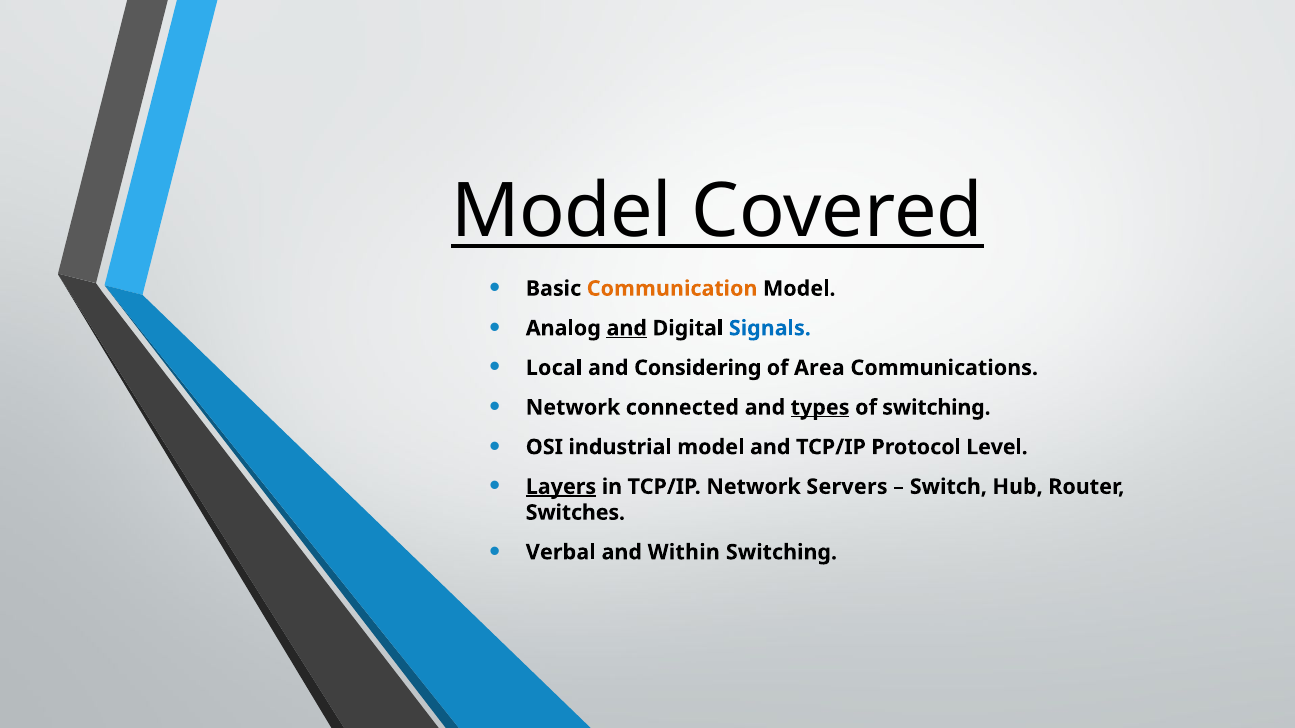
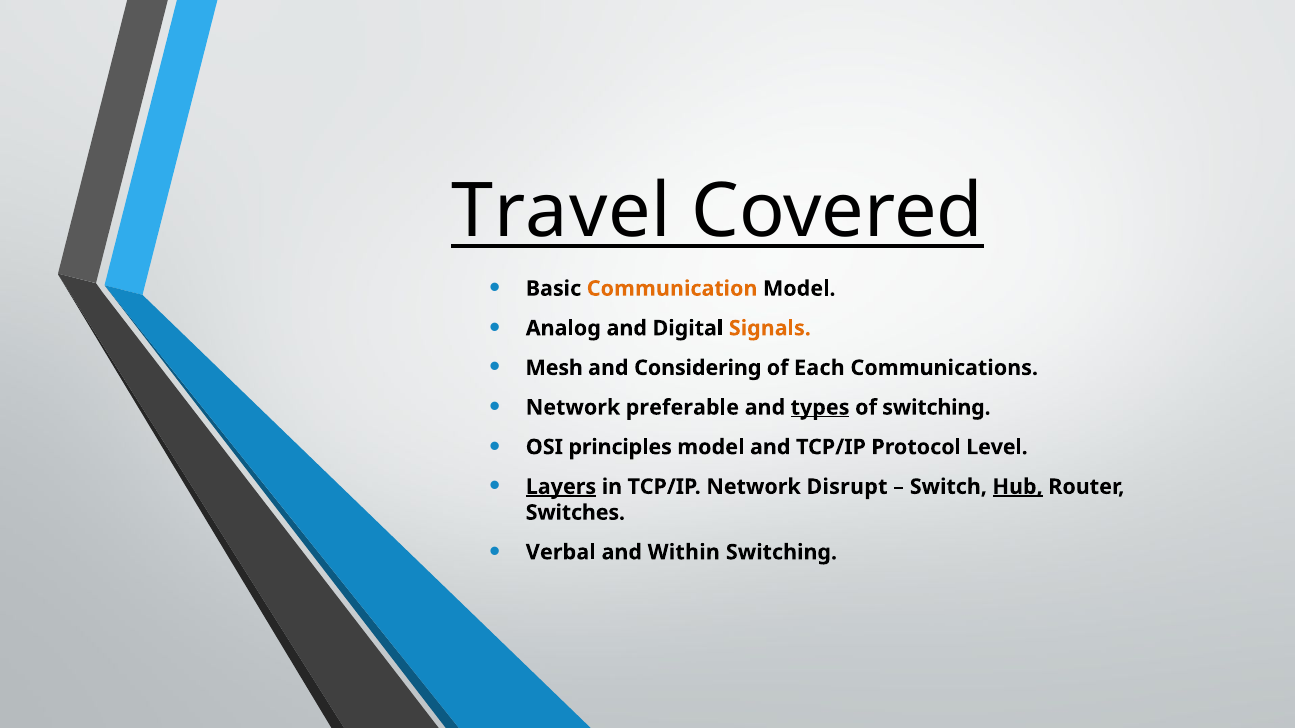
Model: Model -> Travel (561, 212)
and underline: present -> none (627, 328)
Signals colour: blue -> orange (770, 328)
Local: Local -> Mesh (554, 368)
Area: Area -> Each (819, 368)
connected: connected -> preferable (682, 408)
industrial: industrial -> principles (620, 447)
Servers: Servers -> Disrupt (847, 487)
Hub underline: none -> present (1018, 487)
